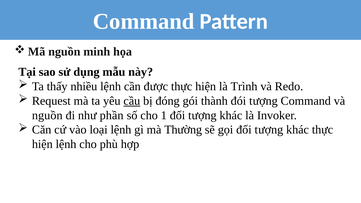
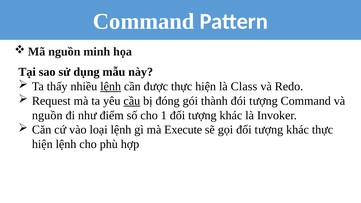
lệnh underline: none -> present (111, 86)
Trình: Trình -> Class (244, 86)
phần: phần -> điểm (112, 115)
Thường: Thường -> Execute (183, 130)
